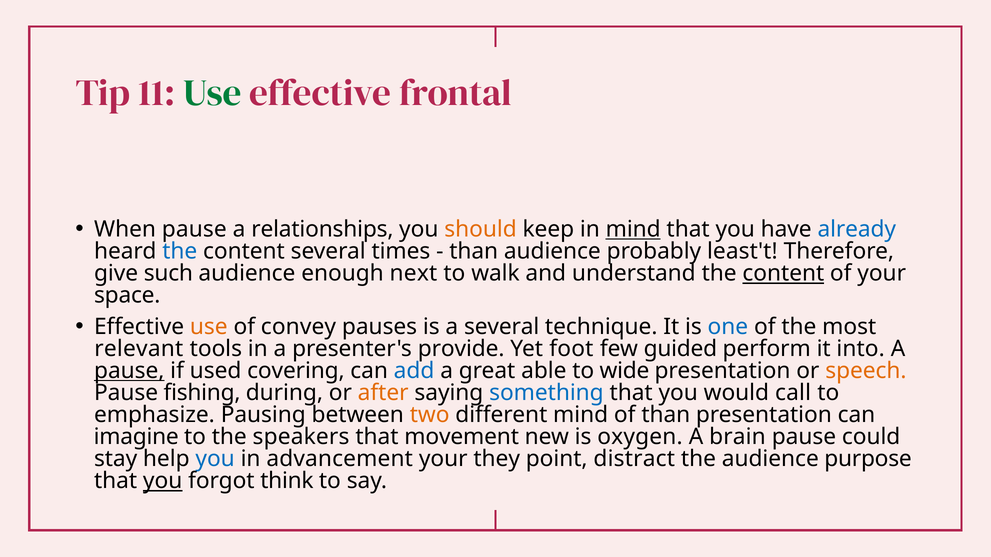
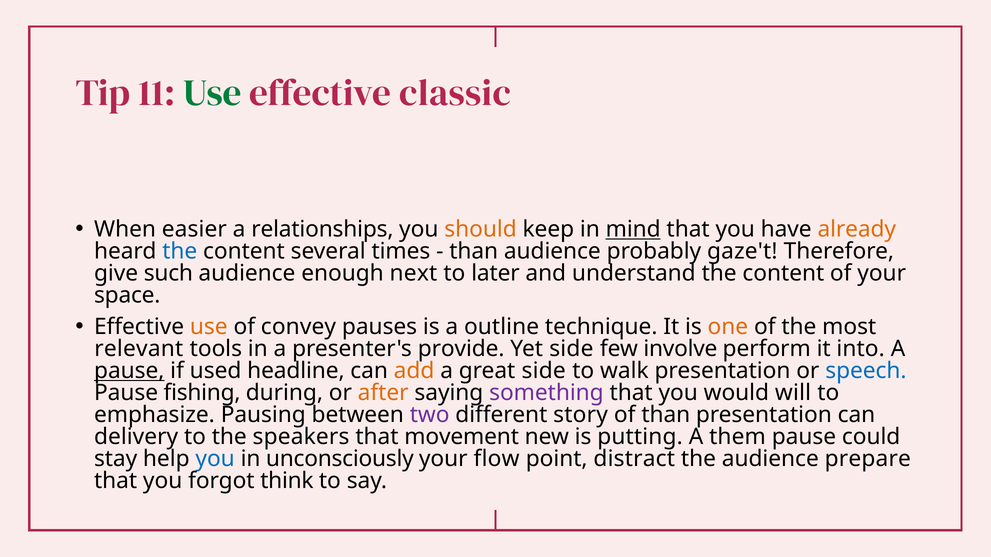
frontal: frontal -> classic (455, 93)
When pause: pause -> easier (194, 229)
already colour: blue -> orange (857, 229)
least't: least't -> gaze't (742, 251)
walk: walk -> later (495, 274)
content underline: present -> none (783, 274)
a several: several -> outline (502, 327)
one colour: blue -> orange (728, 327)
Yet foot: foot -> side (571, 349)
guided: guided -> involve (680, 349)
covering: covering -> headline (296, 371)
add colour: blue -> orange (414, 371)
great able: able -> side (544, 371)
wide: wide -> walk (624, 371)
speech colour: orange -> blue (866, 371)
something colour: blue -> purple (546, 393)
call: call -> will (793, 393)
two colour: orange -> purple (430, 415)
different mind: mind -> story (581, 415)
imagine: imagine -> delivery (136, 437)
oxygen: oxygen -> putting (640, 437)
brain: brain -> them (737, 437)
advancement: advancement -> unconsciously (340, 459)
they: they -> flow (497, 459)
purpose: purpose -> prepare (868, 459)
you underline: present -> none (163, 481)
